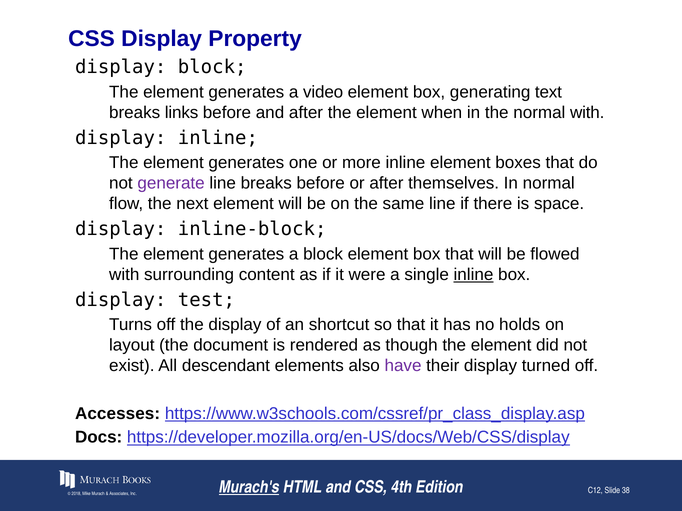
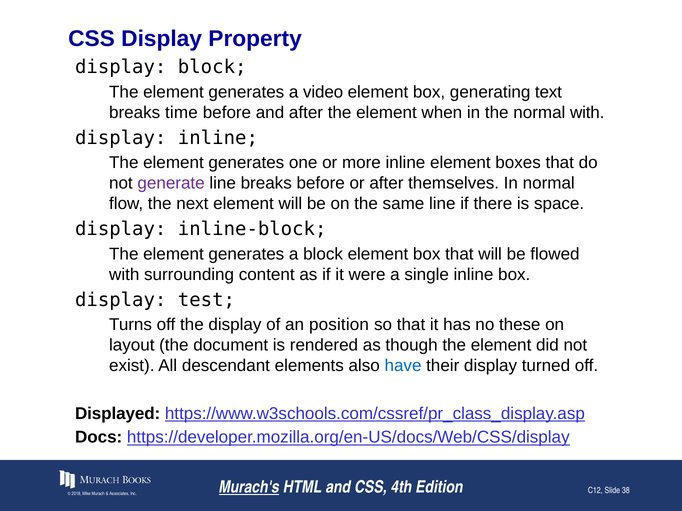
links: links -> time (181, 113)
inline underline: present -> none (473, 275)
shortcut: shortcut -> position (339, 325)
holds: holds -> these (520, 325)
have colour: purple -> blue (403, 366)
Accesses: Accesses -> Displayed (118, 414)
